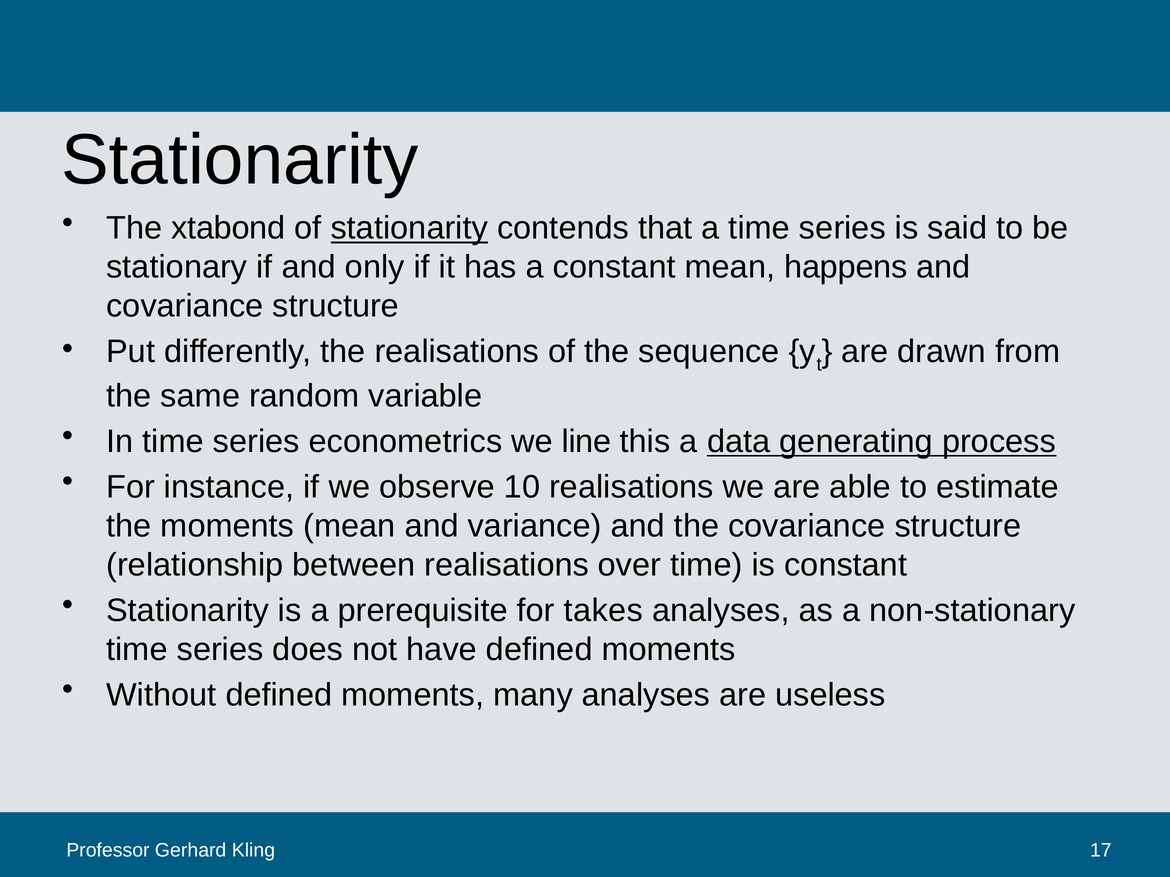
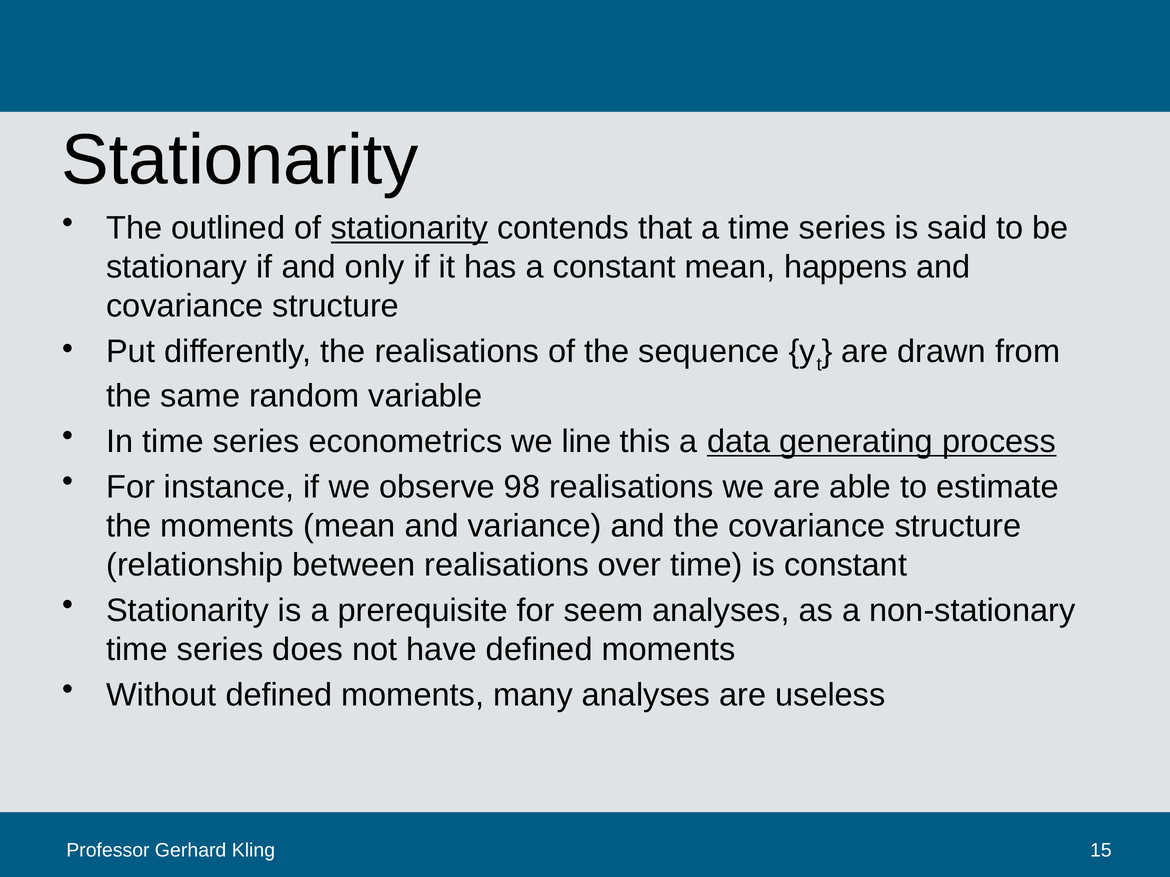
xtabond: xtabond -> outlined (228, 228)
10: 10 -> 98 (522, 487)
takes: takes -> seem (603, 611)
17: 17 -> 15 (1101, 851)
